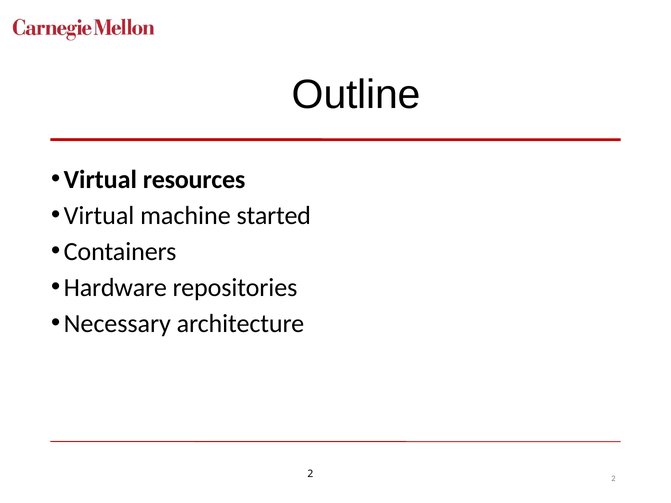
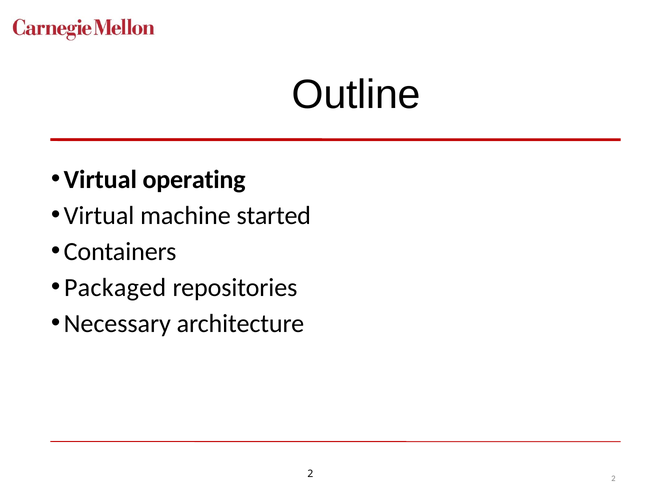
resources: resources -> operating (194, 180)
Hardware: Hardware -> Packaged (115, 288)
